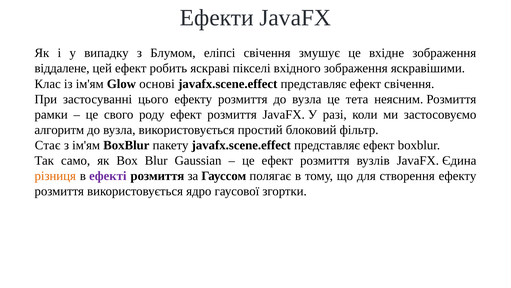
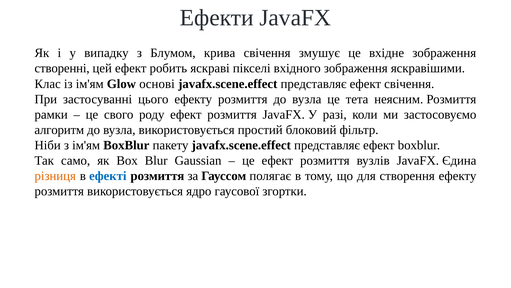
еліпсі: еліпсі -> крива (220, 53)
віддалене: віддалене -> створенні (62, 68)
Стає: Стає -> Ніби (48, 145)
ефекті colour: purple -> blue (108, 176)
